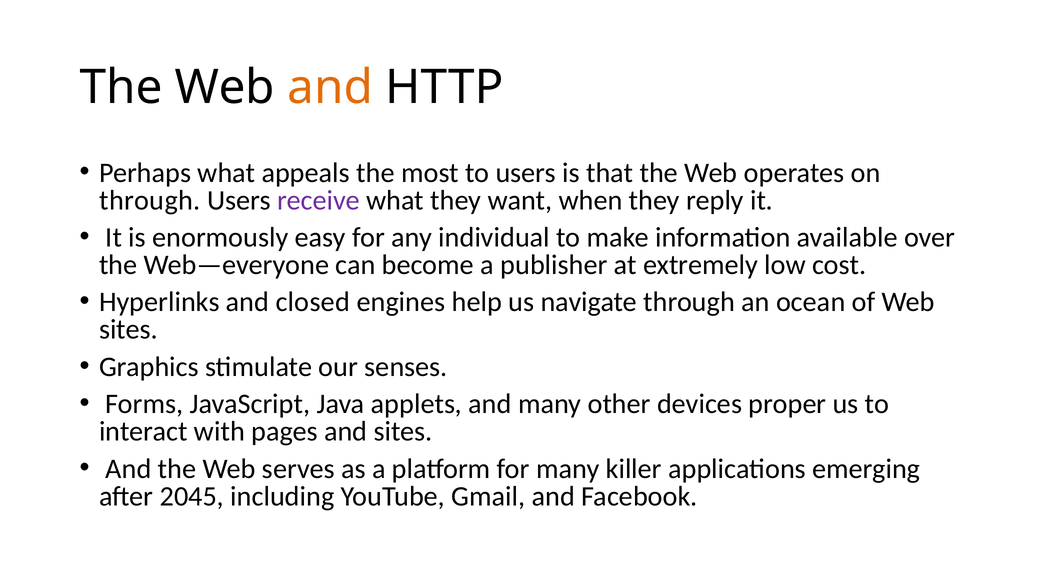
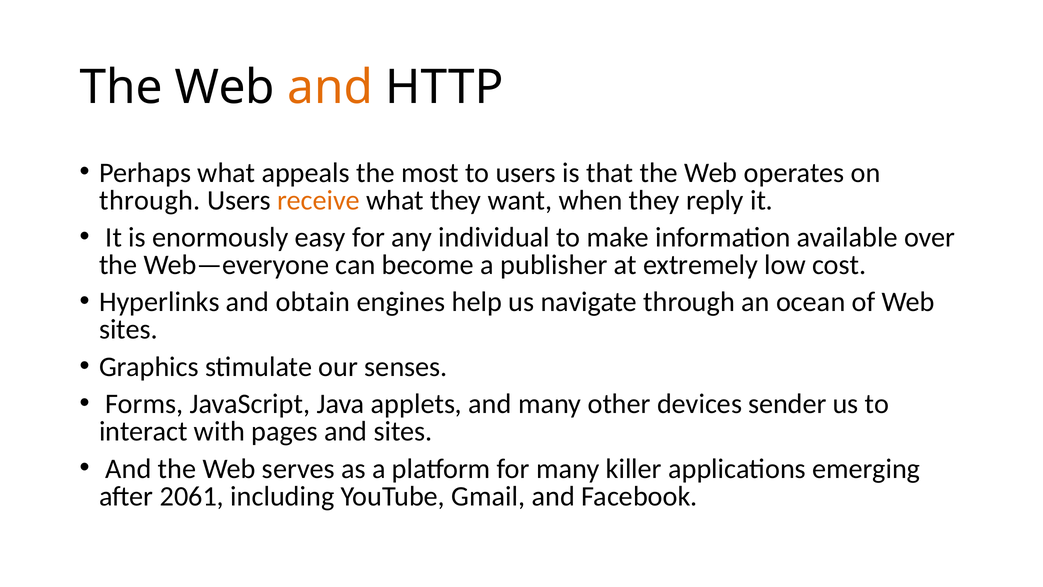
receive colour: purple -> orange (319, 200)
closed: closed -> obtain (313, 302)
proper: proper -> sender (787, 404)
2045: 2045 -> 2061 (192, 496)
